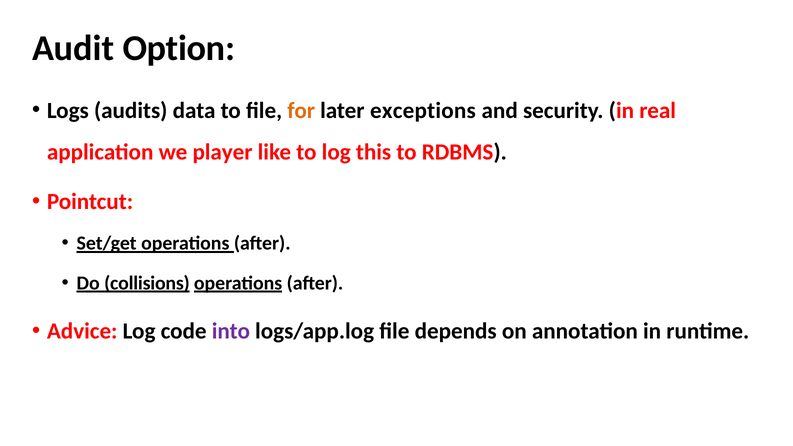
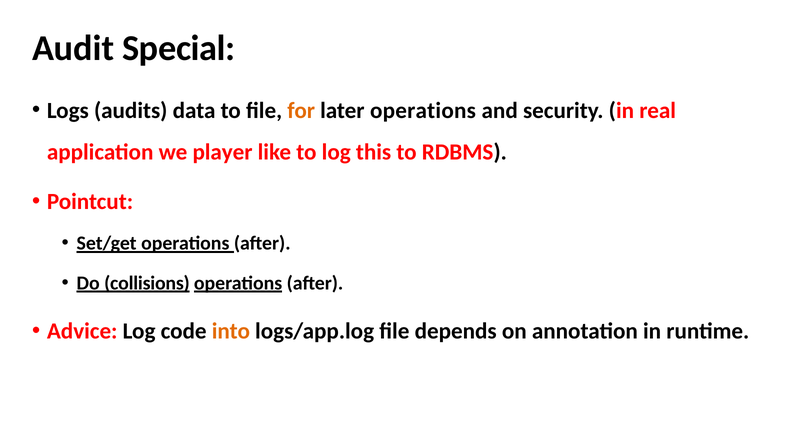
Option: Option -> Special (179, 48)
later exceptions: exceptions -> operations (423, 110)
into colour: purple -> orange (231, 331)
